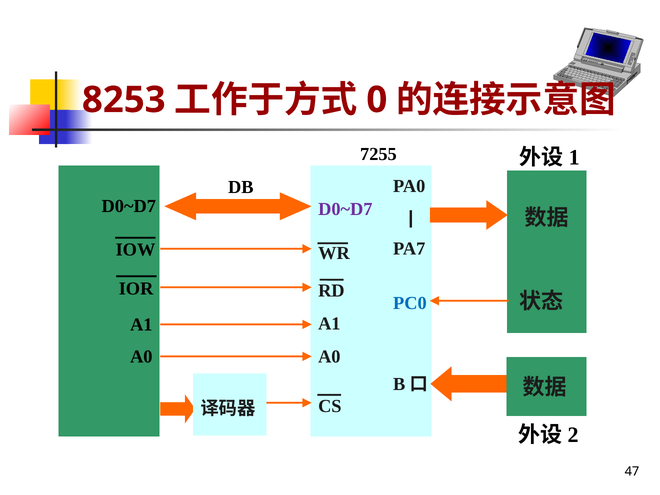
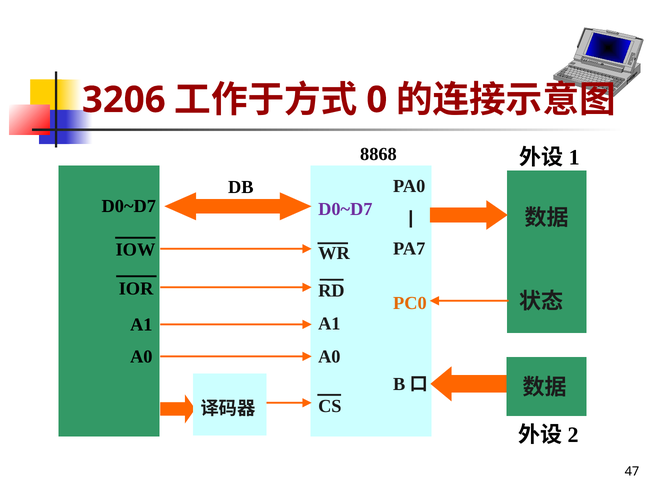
8253: 8253 -> 3206 (124, 100)
7255: 7255 -> 8868 (378, 154)
PC0 colour: blue -> orange (410, 303)
